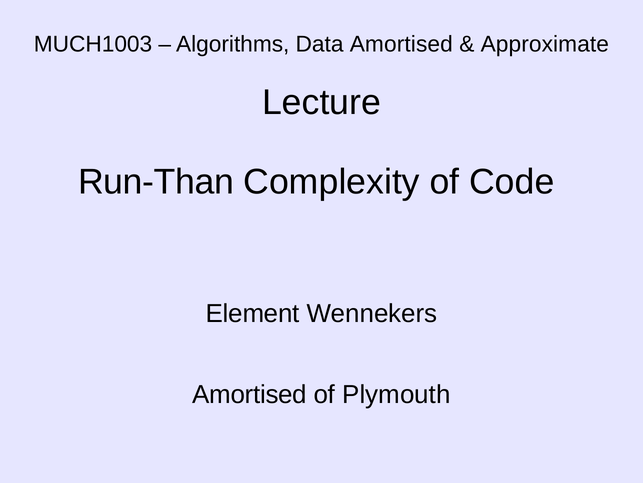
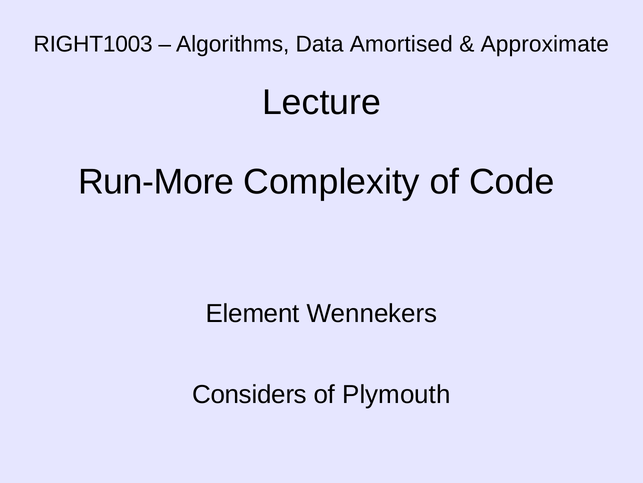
MUCH1003: MUCH1003 -> RIGHT1003 (93, 44)
Run-Than: Run-Than -> Run-More (156, 182)
Amortised: Amortised -> Considers (250, 394)
